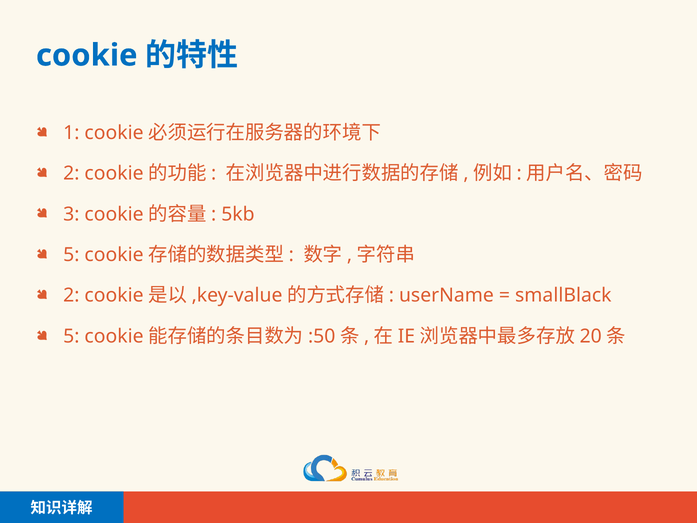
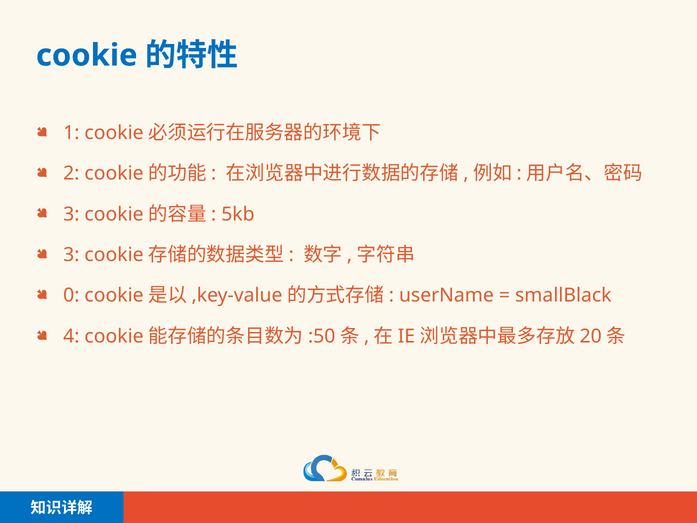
5: 5 -> 3 (71, 255)
2: 2 -> 0 (71, 295)
5: 5 -> 4 (71, 336)
